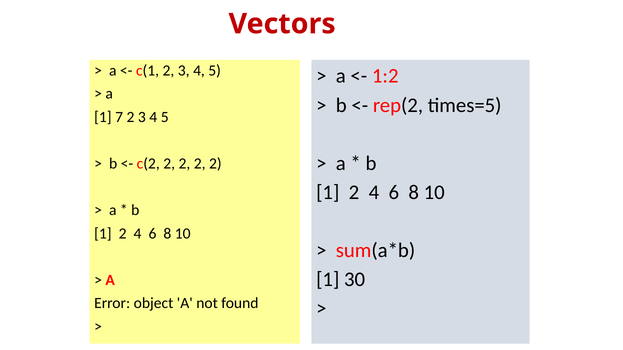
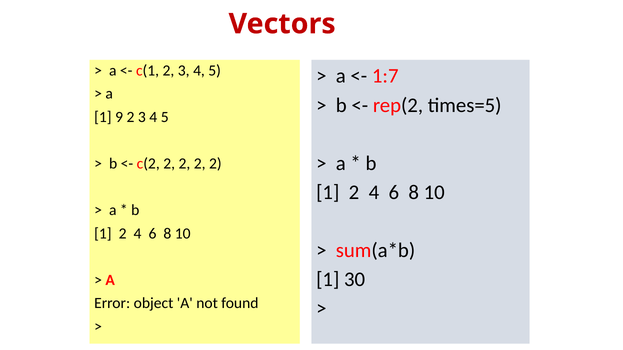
1:2: 1:2 -> 1:7 (385, 76)
7: 7 -> 9 (119, 117)
